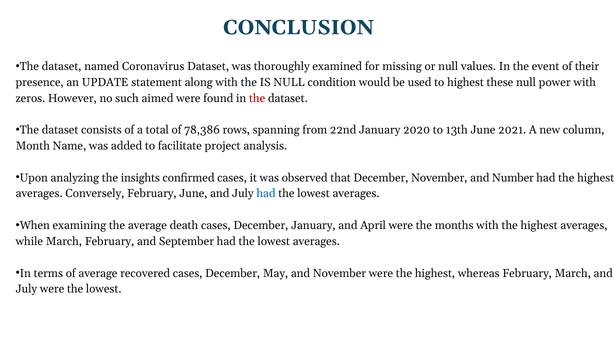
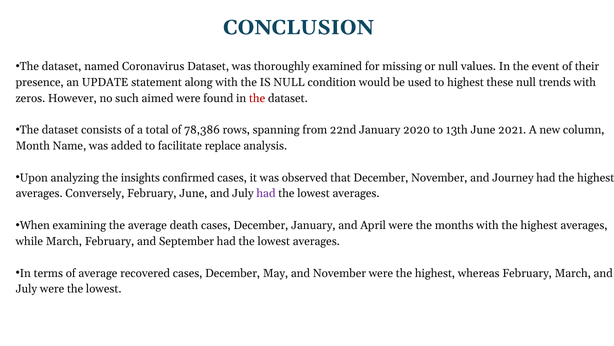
power: power -> trends (555, 82)
project: project -> replace (223, 146)
Number: Number -> Journey (513, 177)
had colour: blue -> purple (266, 193)
